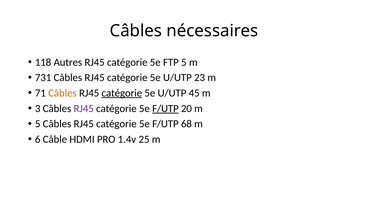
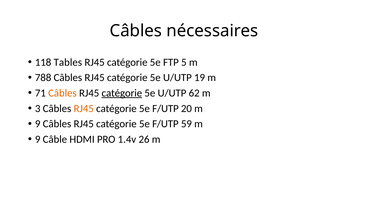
Autres: Autres -> Tables (68, 62)
731: 731 -> 788 (43, 78)
23: 23 -> 19 (200, 78)
45: 45 -> 62 (194, 93)
RJ45 colour: purple -> orange (84, 109)
F/UTP underline: present -> none (165, 109)
5: 5 -> 9 (38, 124)
68: 68 -> 59 (186, 124)
6: 6 -> 9 (38, 139)
25: 25 -> 26 (144, 139)
